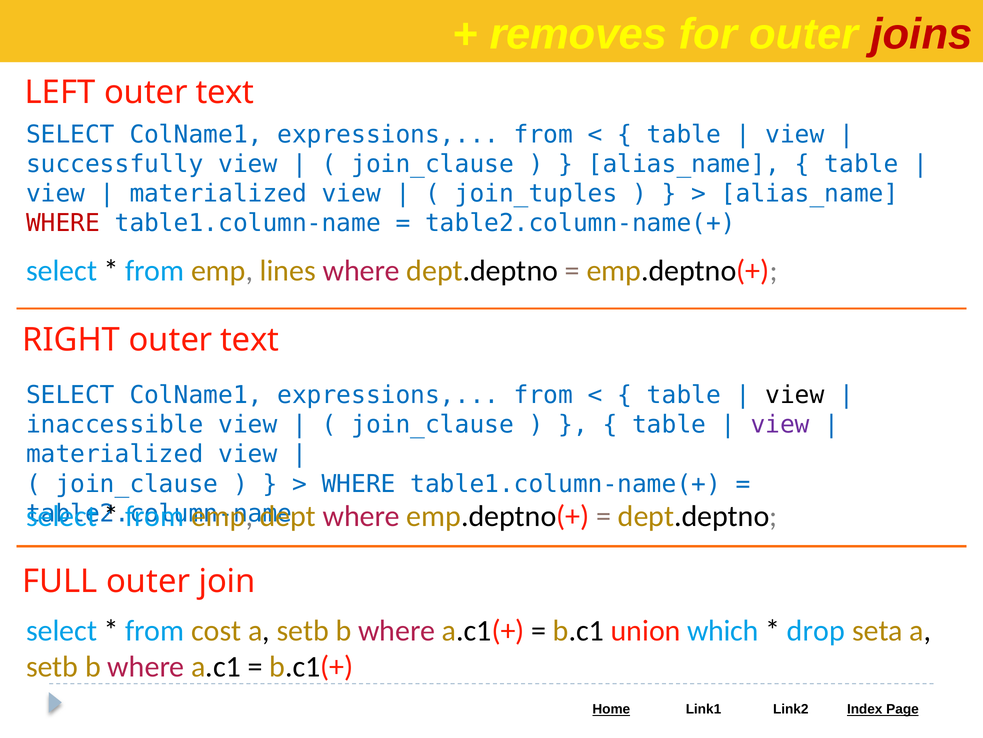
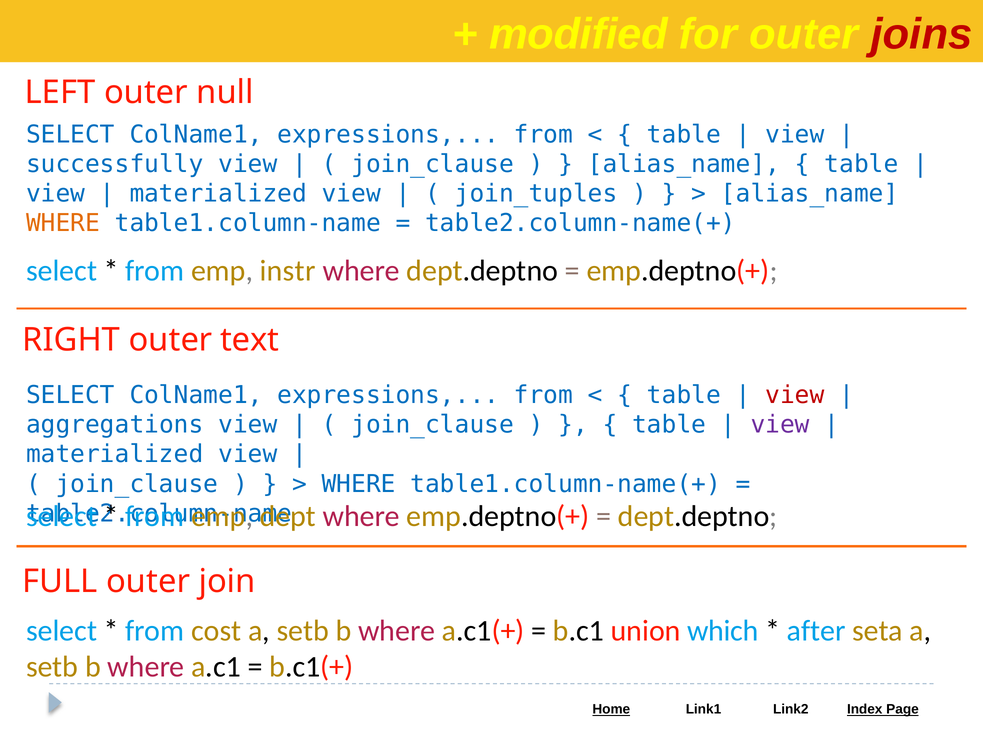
removes: removes -> modified (578, 34)
LEFT outer text: text -> null (225, 92)
WHERE colour: red -> orange (63, 223)
lines: lines -> instr (288, 270)
view colour: black -> red (795, 395)
inaccessible: inaccessible -> aggregations (115, 424)
drop: drop -> after (816, 630)
